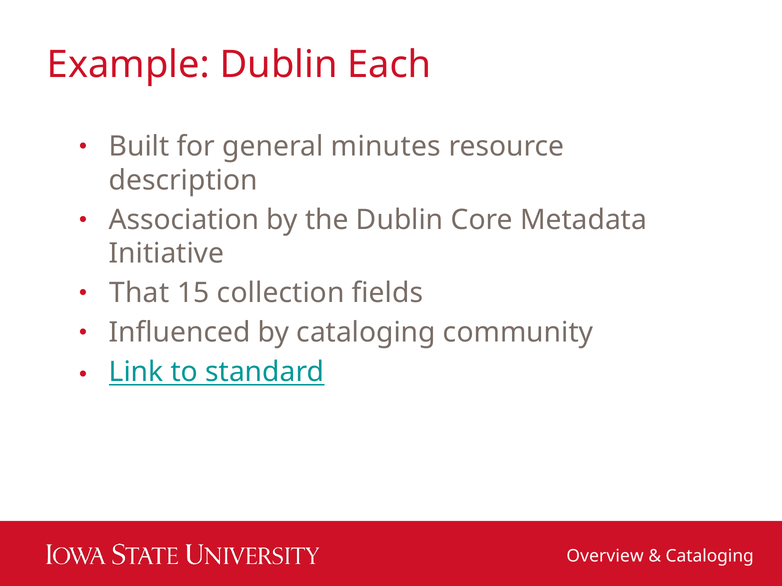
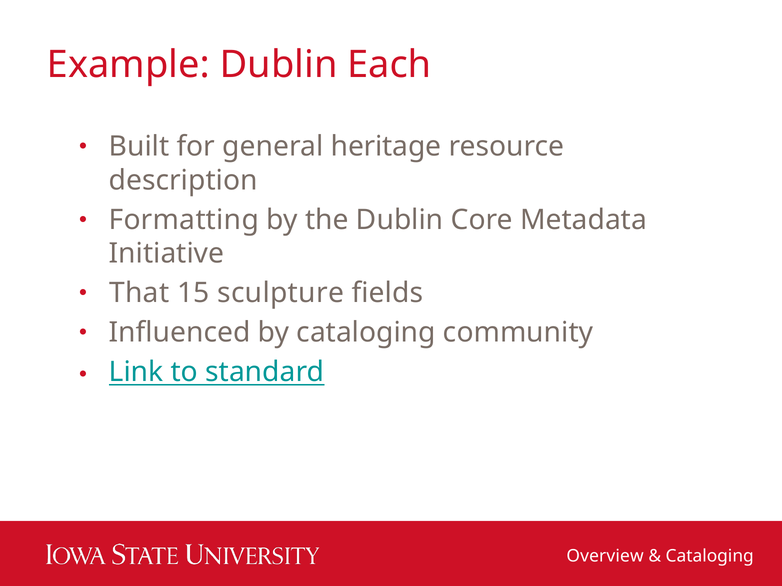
minutes: minutes -> heritage (386, 147)
Association: Association -> Formatting (184, 220)
collection: collection -> sculpture (281, 293)
